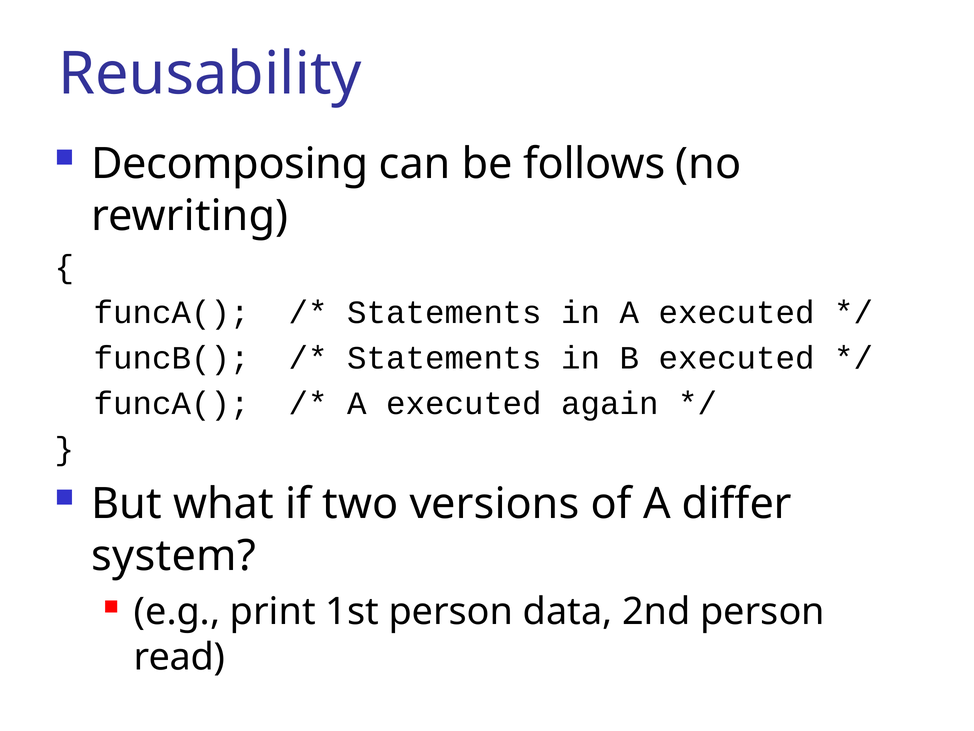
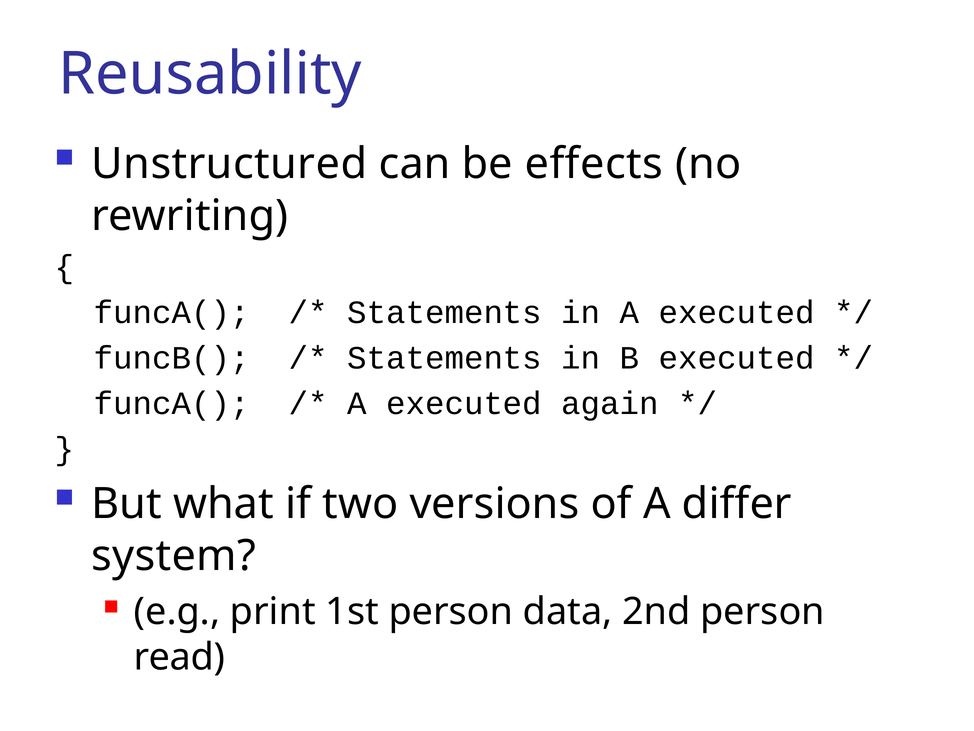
Decomposing: Decomposing -> Unstructured (229, 164)
follows: follows -> effects (594, 164)
